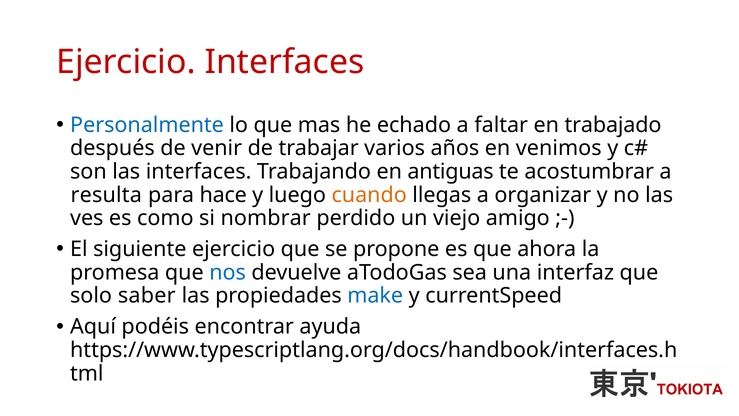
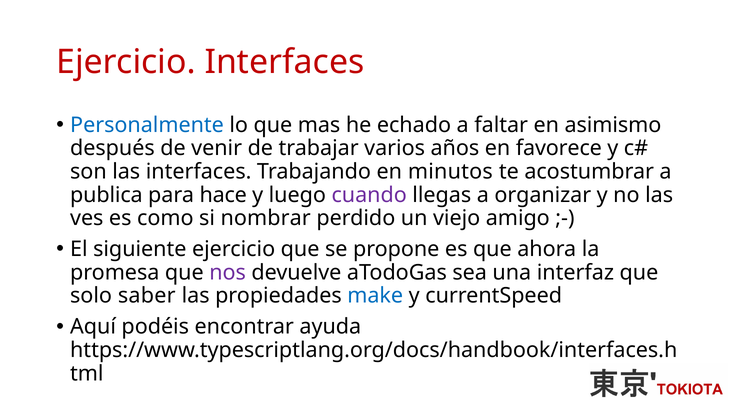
trabajado: trabajado -> asimismo (613, 125)
venimos: venimos -> favorece (559, 148)
antiguas: antiguas -> minutos (450, 171)
resulta: resulta -> publica (106, 195)
cuando colour: orange -> purple (369, 195)
nos colour: blue -> purple (228, 272)
